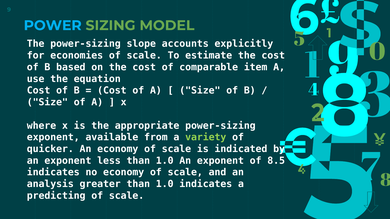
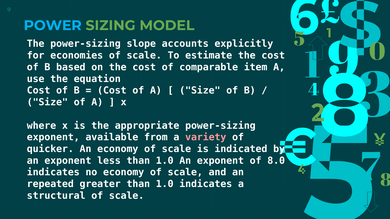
variety colour: light green -> pink (206, 137)
8.5: 8.5 -> 8.0 (276, 161)
analysis: analysis -> repeated (50, 184)
predicting: predicting -> structural (56, 196)
